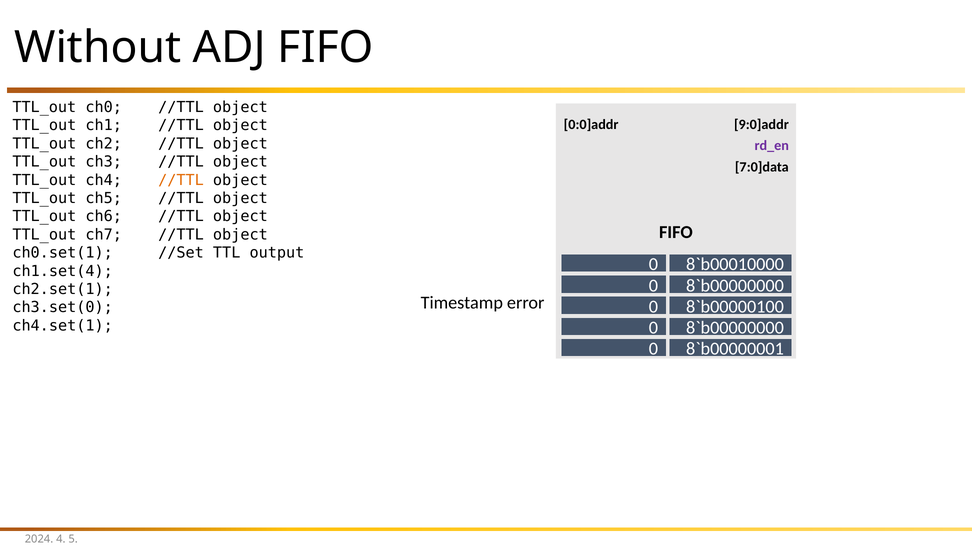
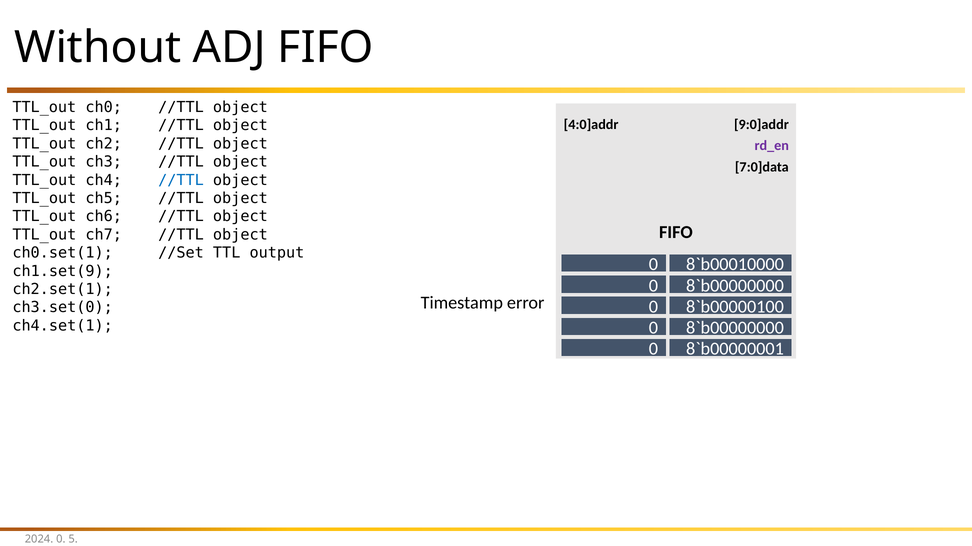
0:0]addr: 0:0]addr -> 4:0]addr (591, 125)
//TTL colour: orange -> blue (181, 180)
ch1.set(4: ch1.set(4 -> ch1.set(9 (63, 271)
2024 4: 4 -> 0 (61, 540)
